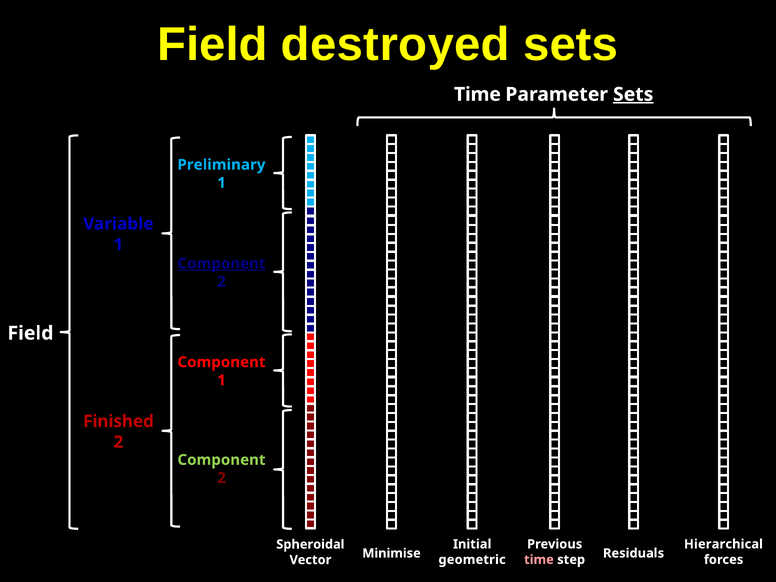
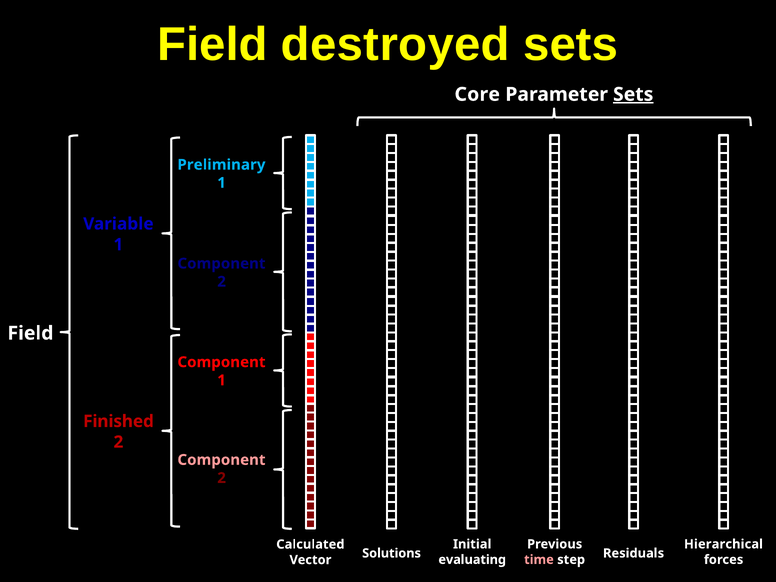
Time: Time -> Core (477, 94)
Component underline: present -> none (221, 264)
Component colour: light green -> pink (221, 460)
Spheroidal: Spheroidal -> Calculated (310, 544)
Minimise: Minimise -> Solutions (392, 553)
geometric: geometric -> evaluating (472, 560)
